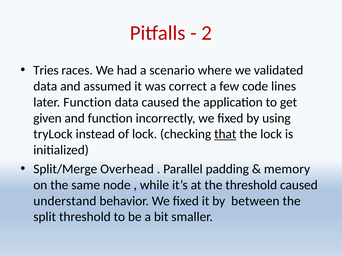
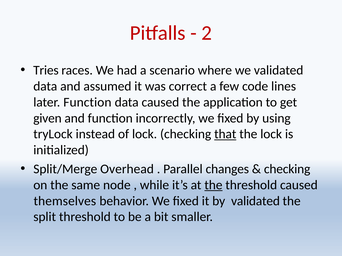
padding: padding -> changes (227, 169)
memory: memory -> checking (287, 169)
the underline: none -> present (213, 185)
understand: understand -> themselves (65, 201)
by between: between -> validated (255, 201)
